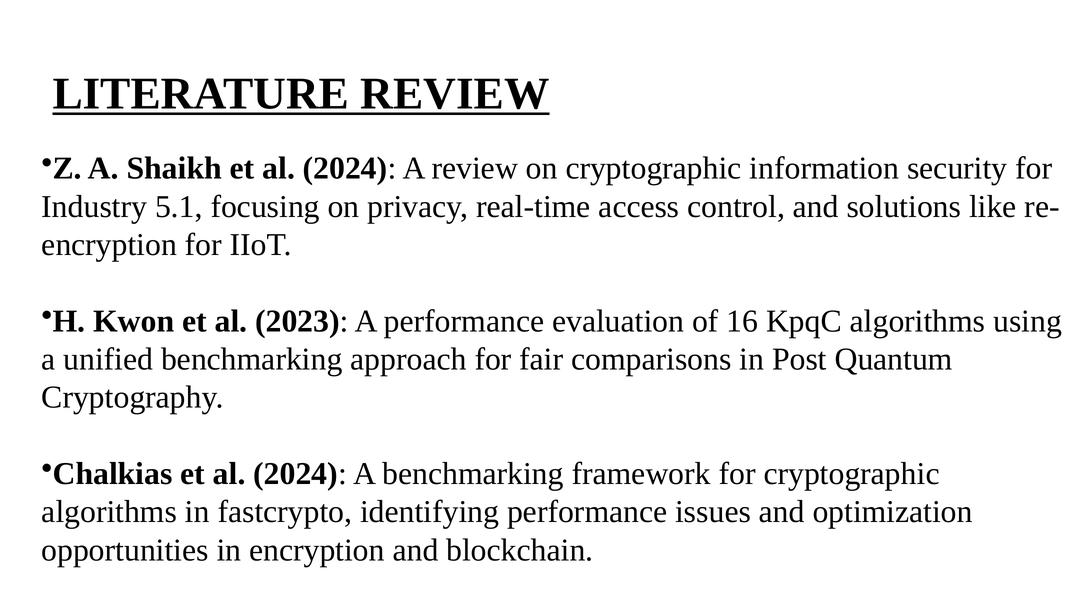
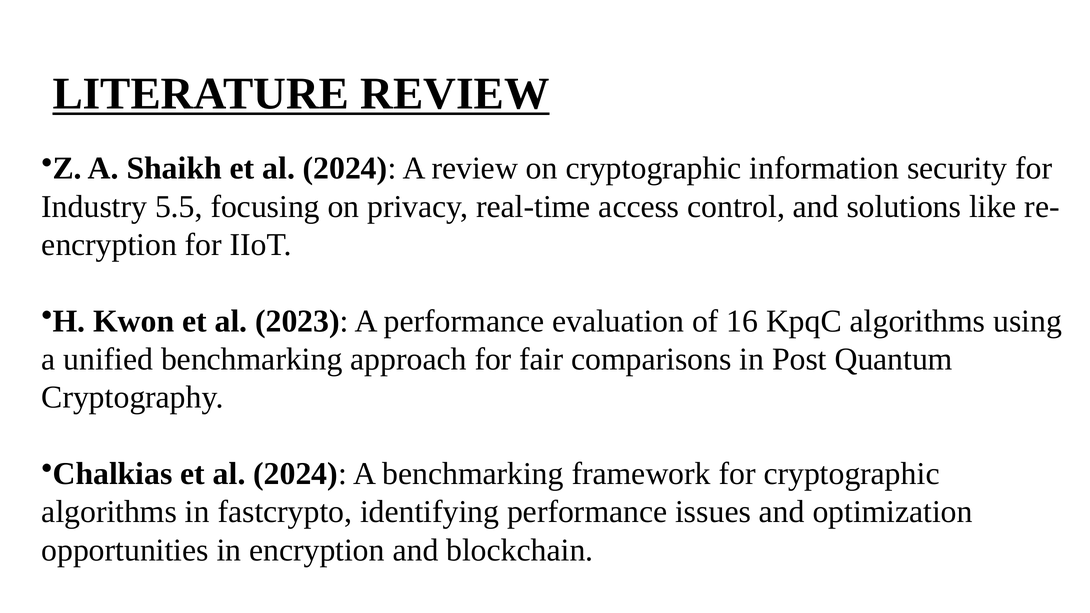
5.1: 5.1 -> 5.5 (179, 207)
